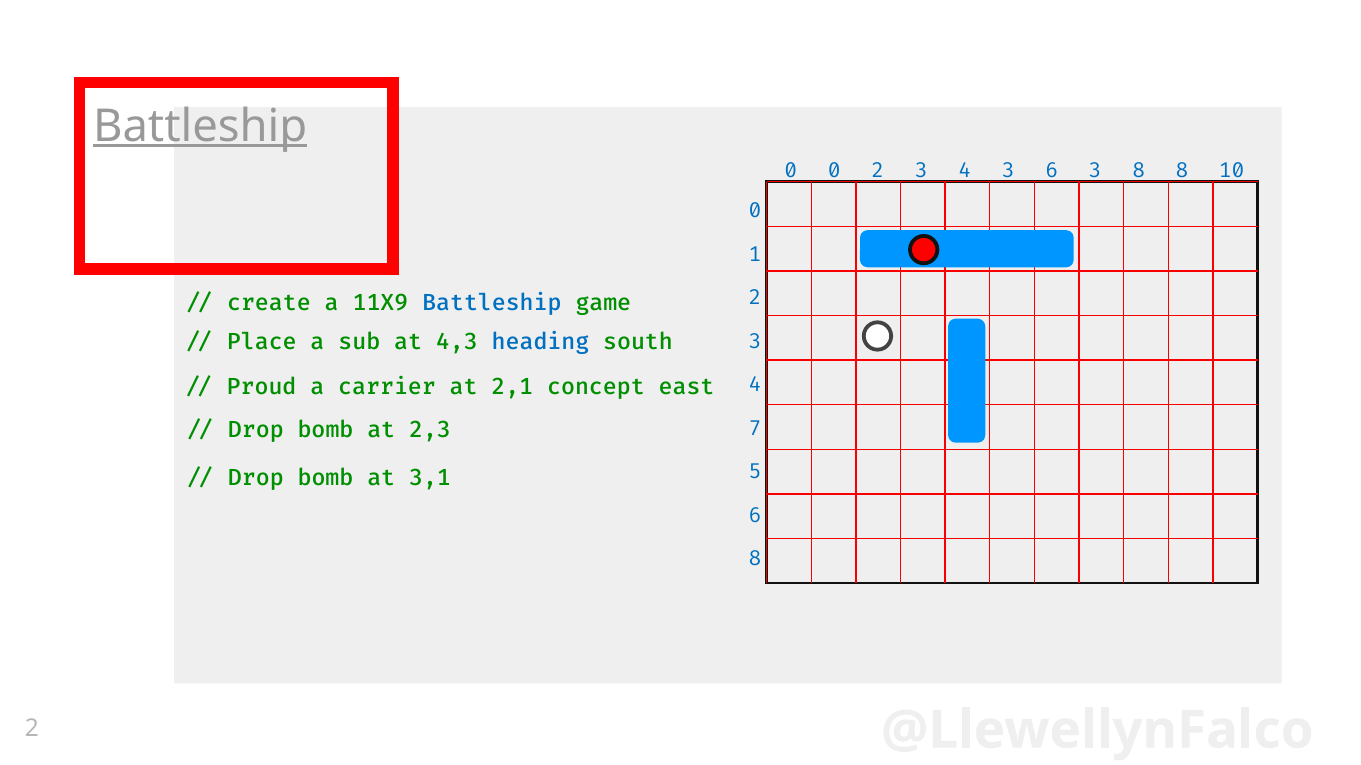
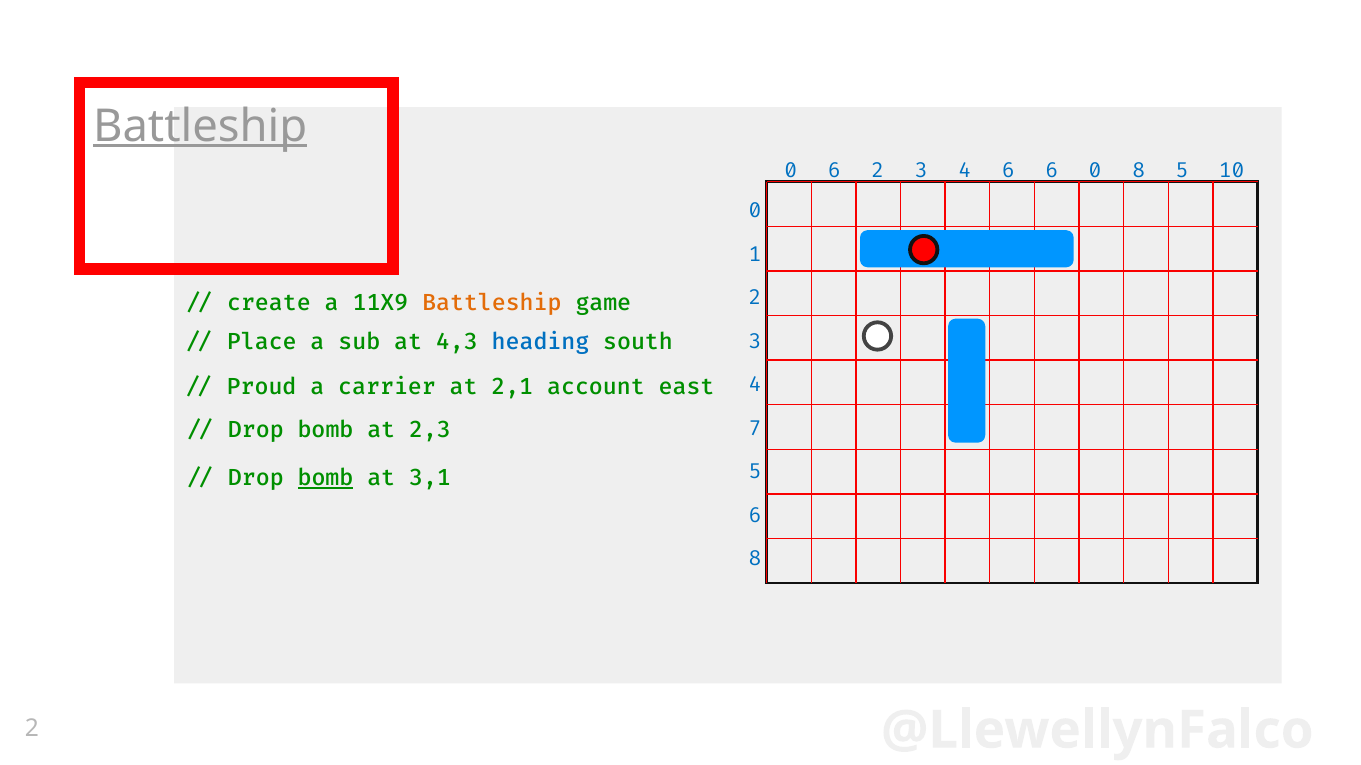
0 0: 0 -> 6 (834, 171)
4 3: 3 -> 6 (1008, 171)
6 3: 3 -> 0 (1095, 171)
8 8: 8 -> 5 (1182, 171)
Battleship colour: blue -> orange (492, 303)
concept: concept -> account (596, 387)
bomb underline: none -> present (325, 479)
